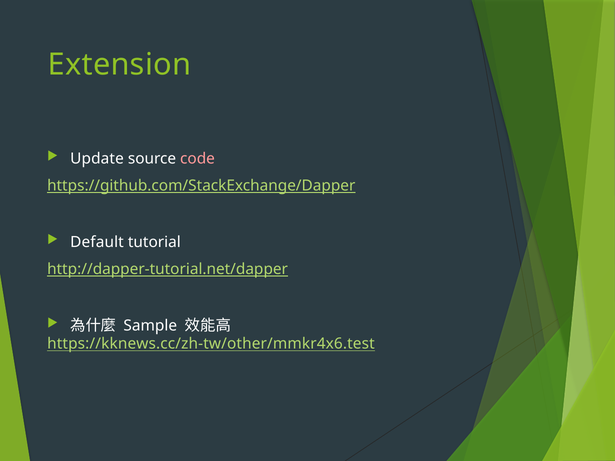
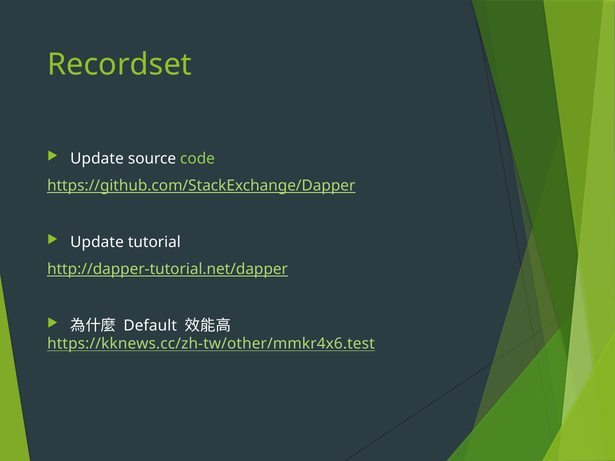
Extension: Extension -> Recordset (120, 65)
code colour: pink -> light green (198, 159)
Default: Default -> Update (97, 242)
Sample: Sample -> Default (150, 326)
